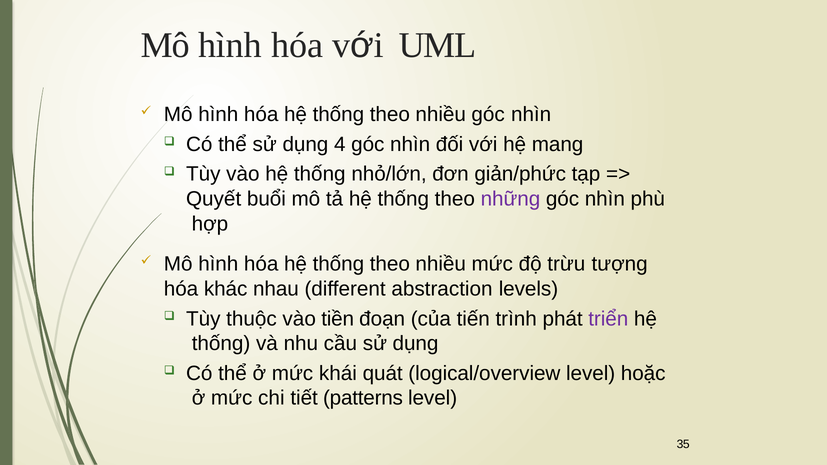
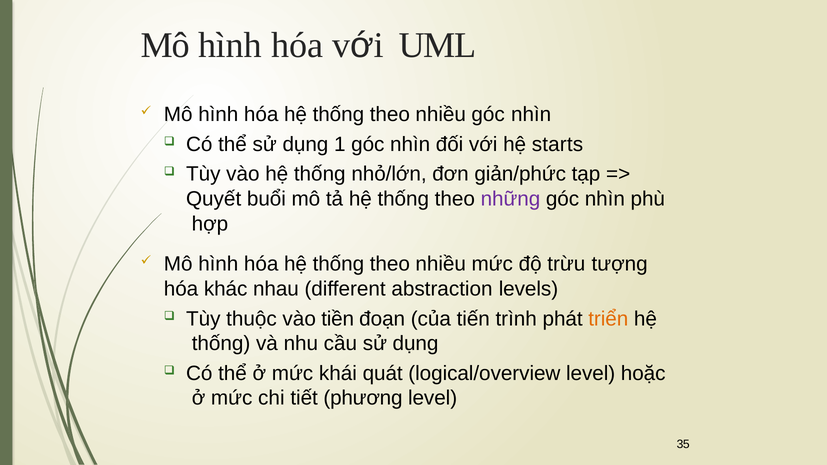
4: 4 -> 1 (340, 144)
mang: mang -> starts (557, 144)
triển colour: purple -> orange (608, 319)
patterns: patterns -> phương (363, 398)
